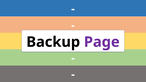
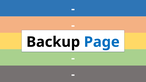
Page colour: purple -> blue (102, 42)
